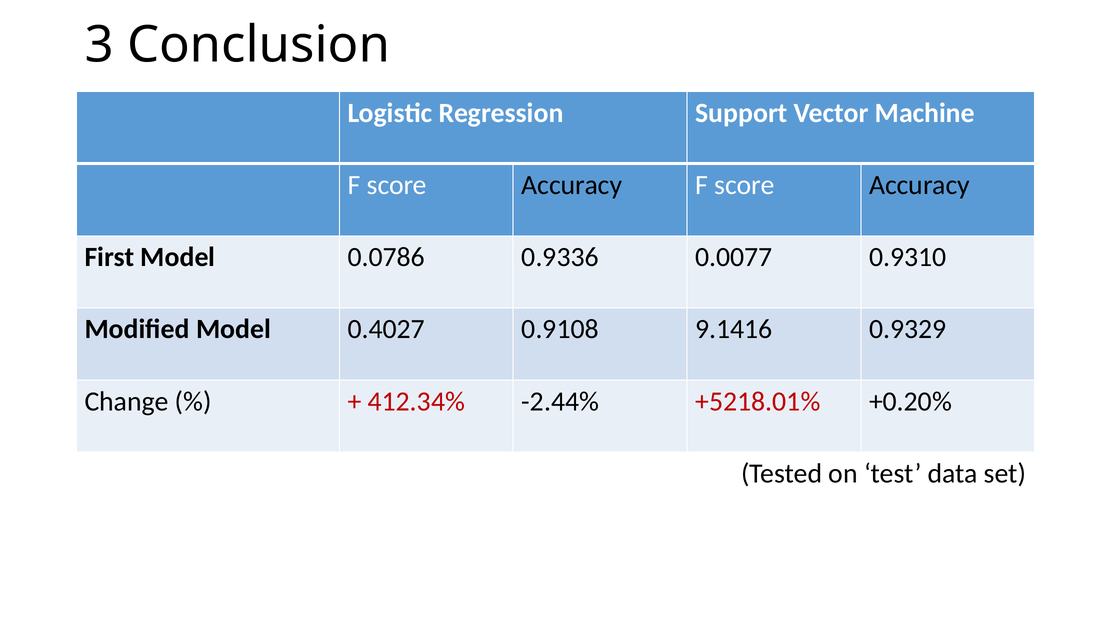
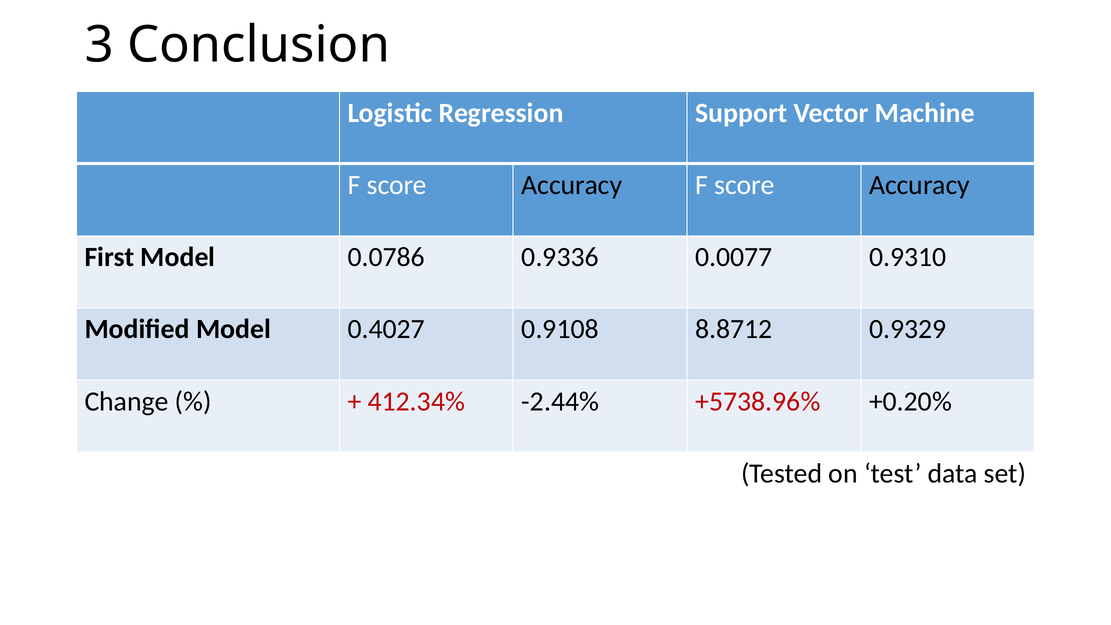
9.1416: 9.1416 -> 8.8712 (734, 329)
+5218.01%: +5218.01% -> +5738.96% (758, 401)
